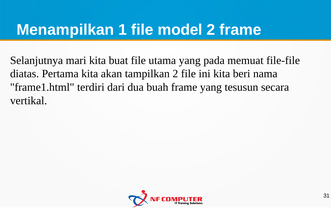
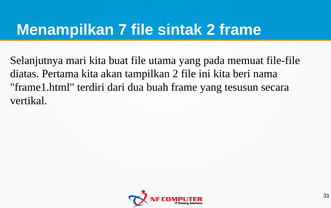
1: 1 -> 7 (123, 30)
model: model -> sintak (180, 30)
